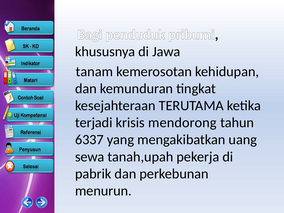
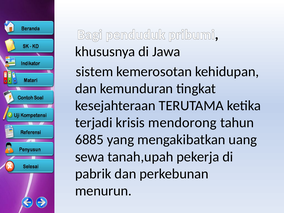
tanam: tanam -> sistem (94, 72)
6337: 6337 -> 6885 (89, 140)
